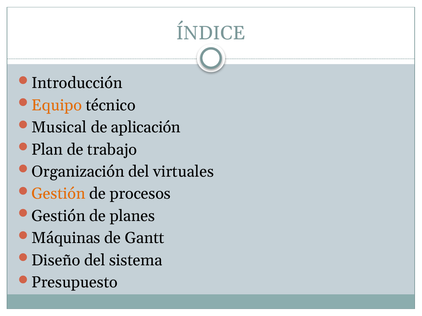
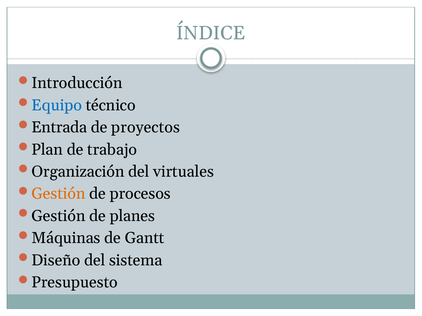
Equipo colour: orange -> blue (57, 105)
Musical: Musical -> Entrada (59, 128)
aplicación: aplicación -> proyectos (146, 128)
